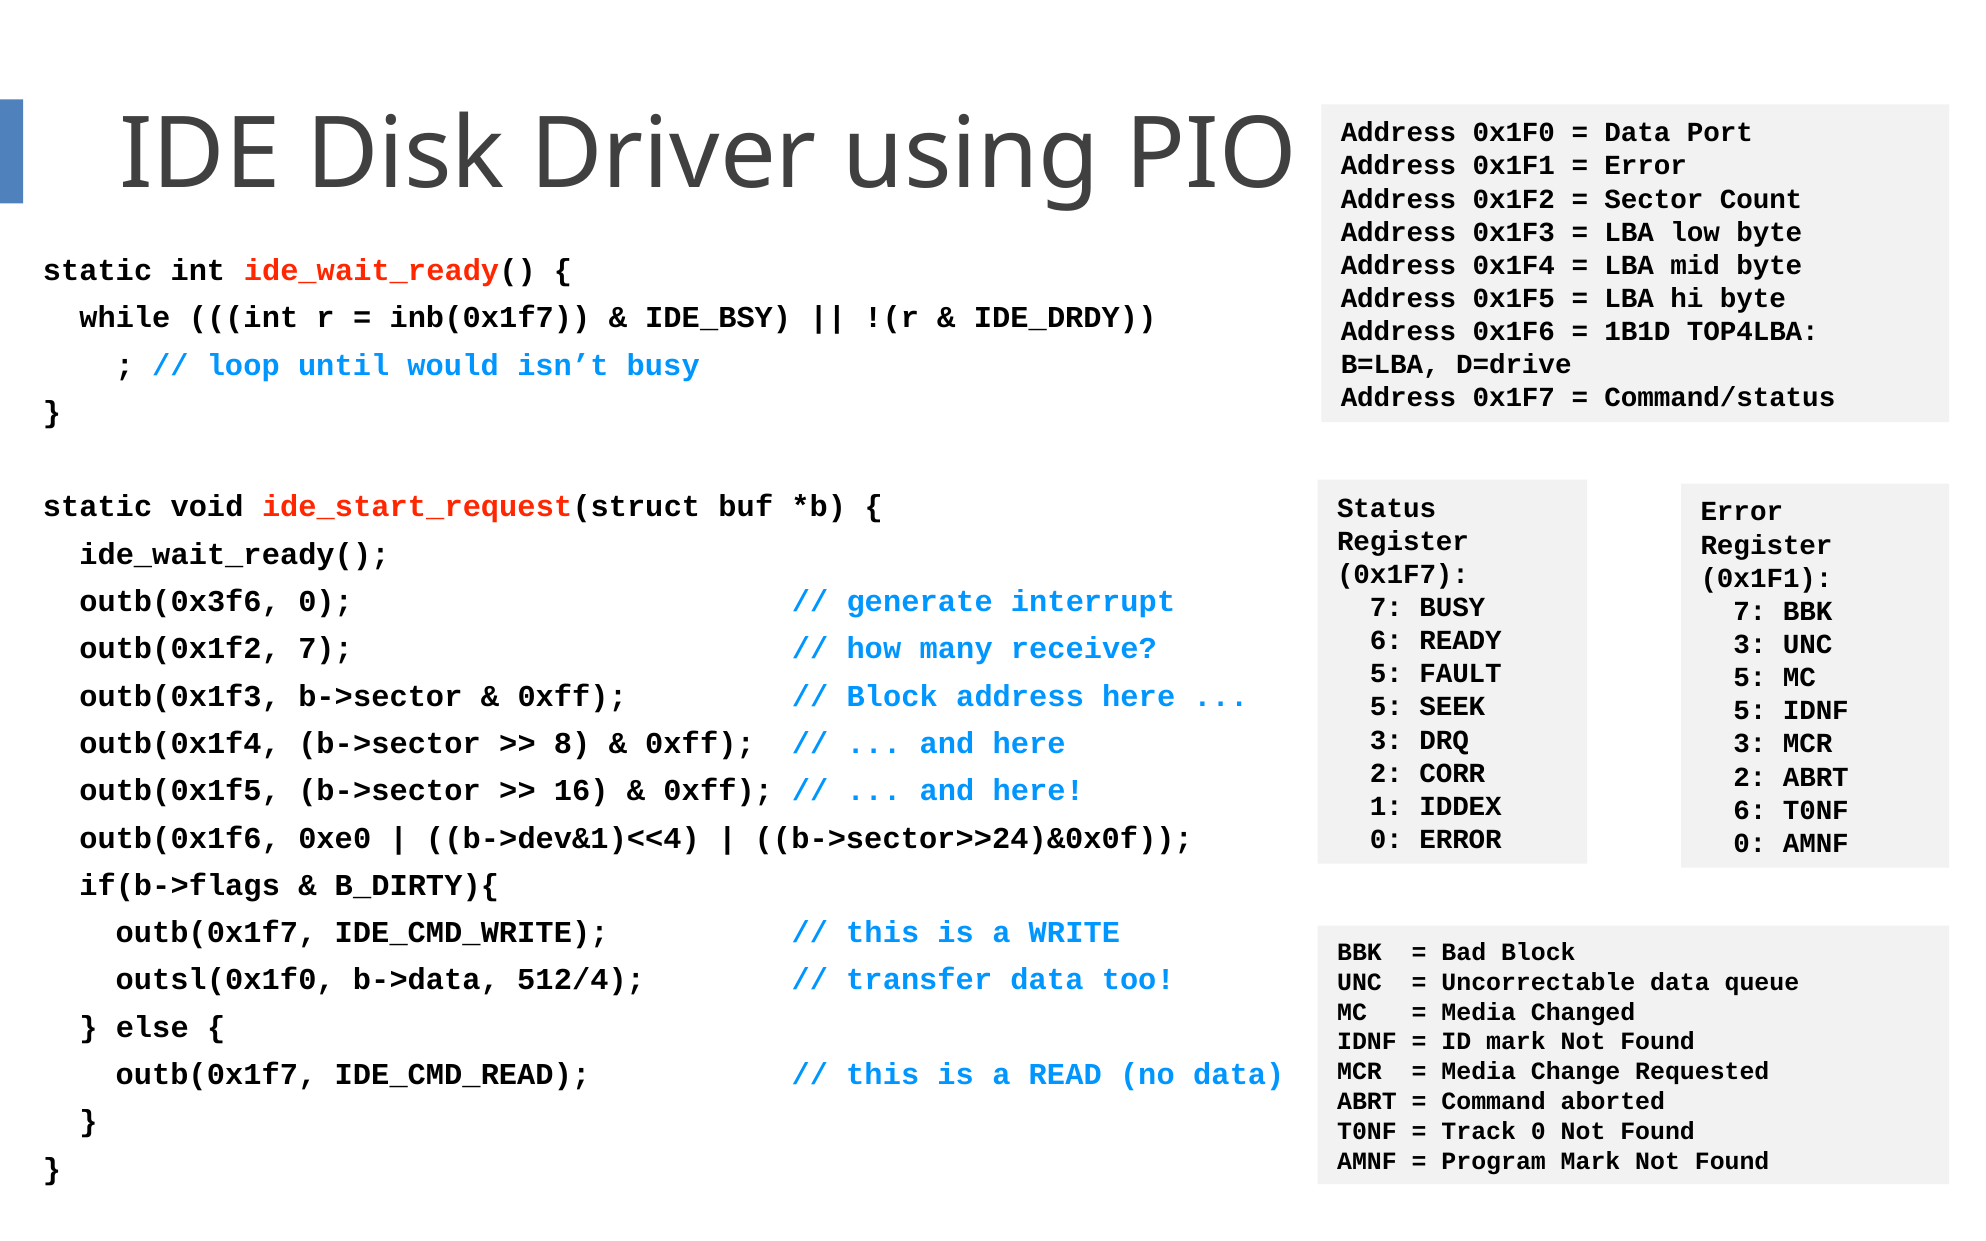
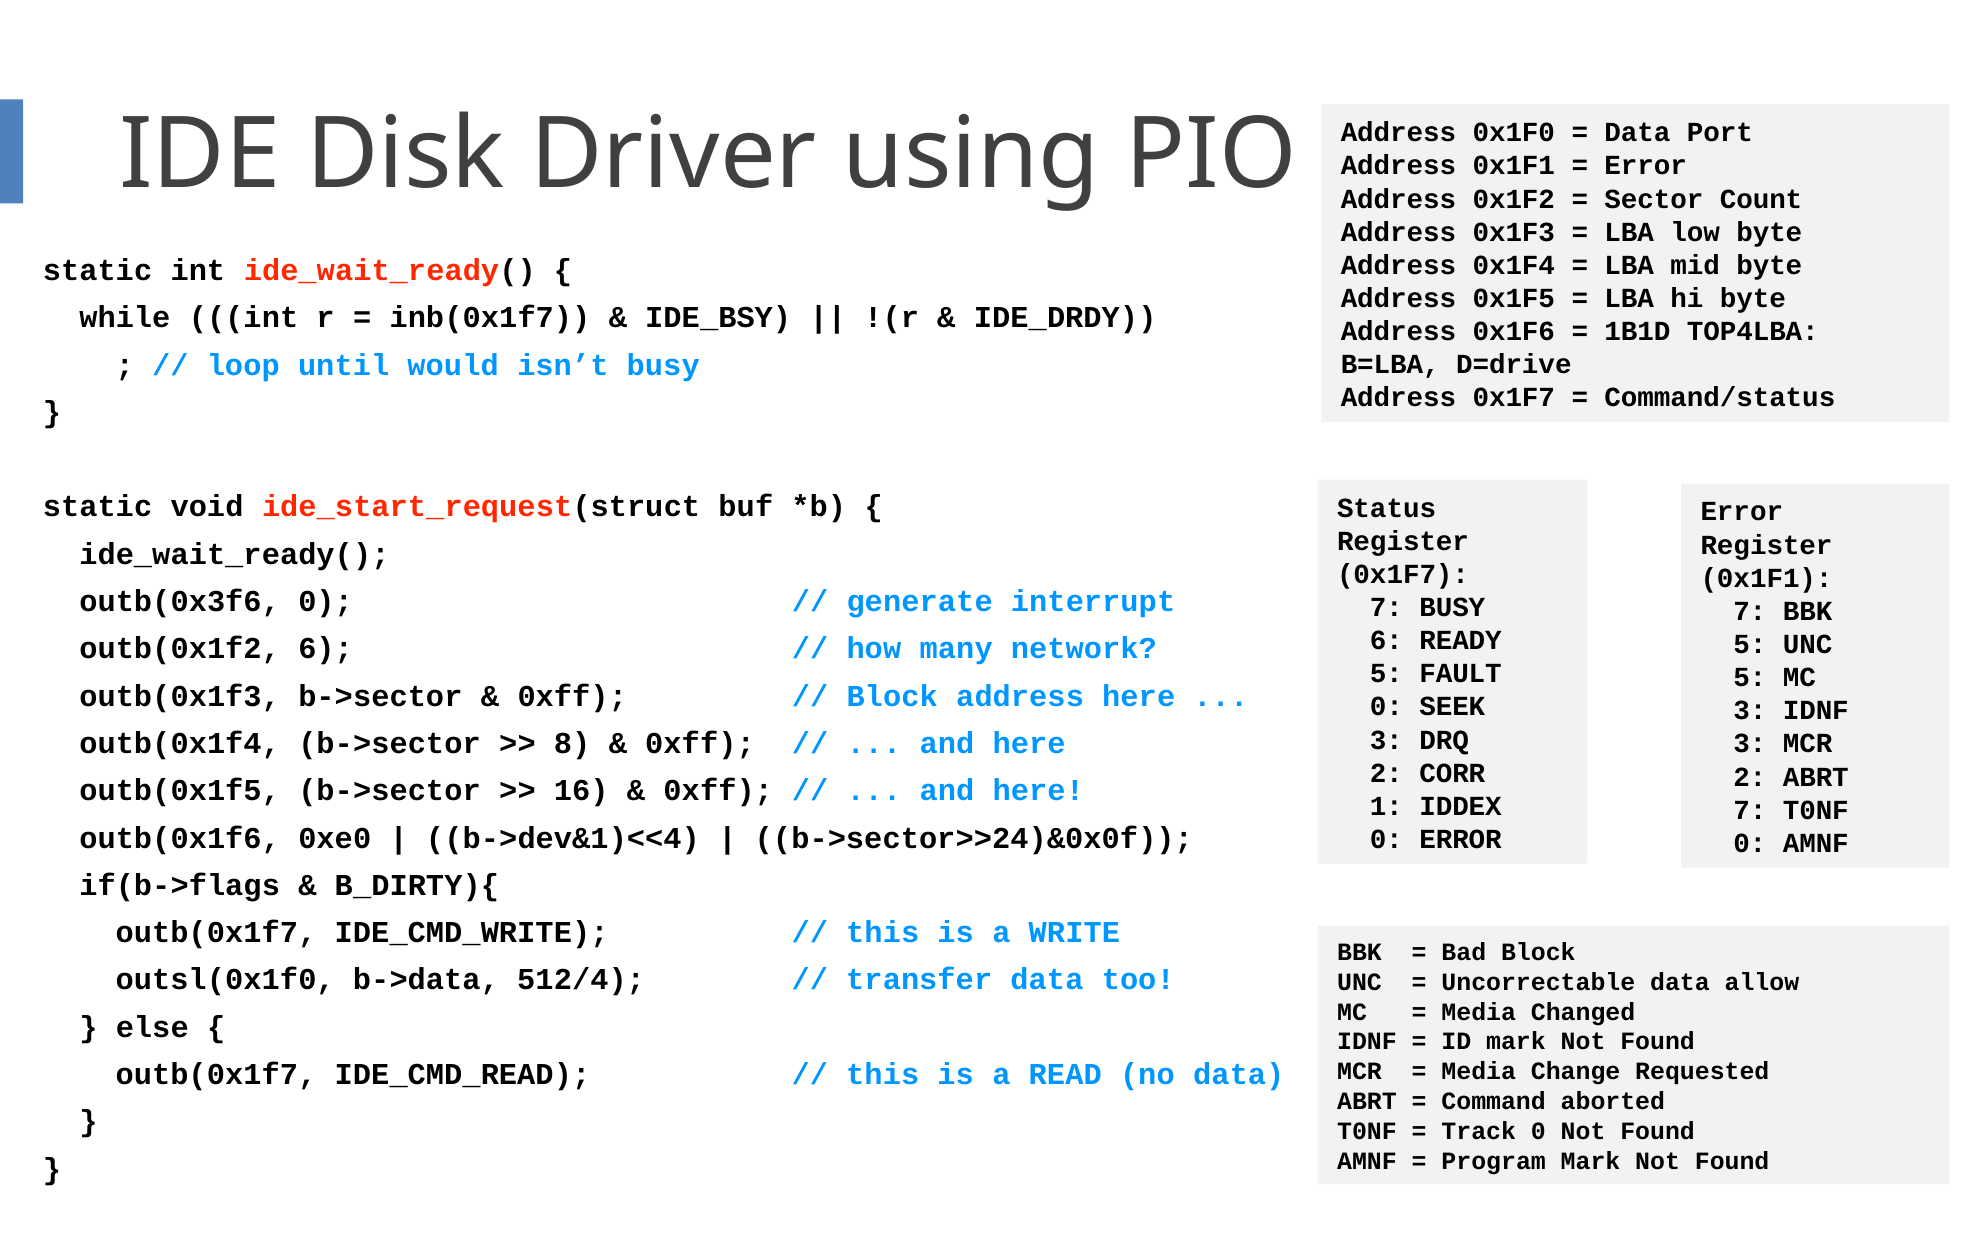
3: 3 -> 5 (1750, 645)
outb(0x1f2 7: 7 -> 6 (326, 649)
receive: receive -> network (1084, 649)
5: 5 -> 0 (1386, 707)
5: 5 -> 3 (1750, 711)
6: 6 -> 7 (1750, 810)
queue: queue -> allow (1762, 982)
